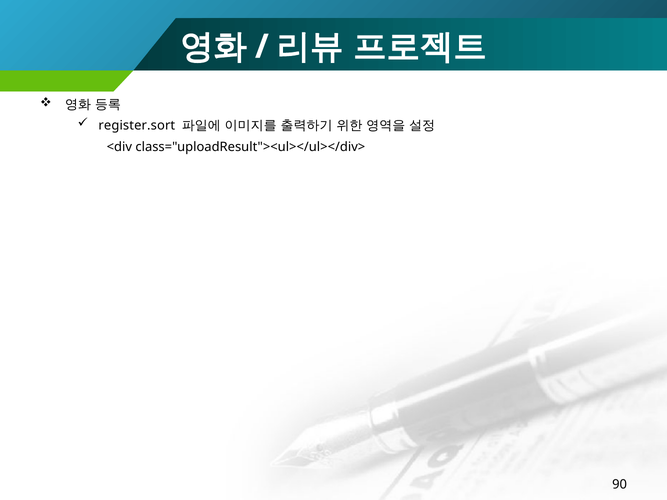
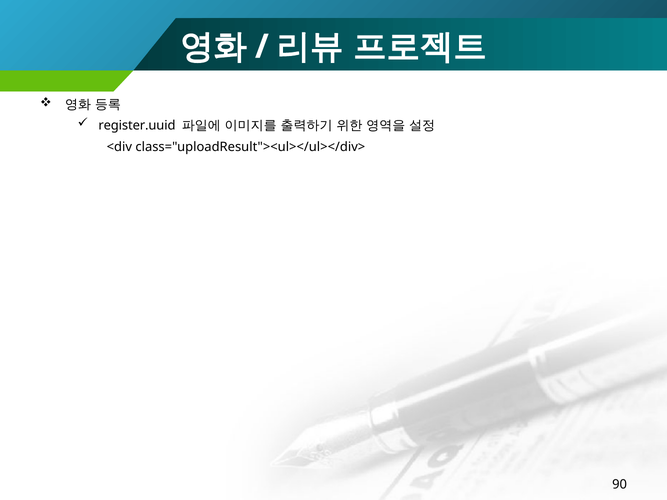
register.sort: register.sort -> register.uuid (137, 126)
